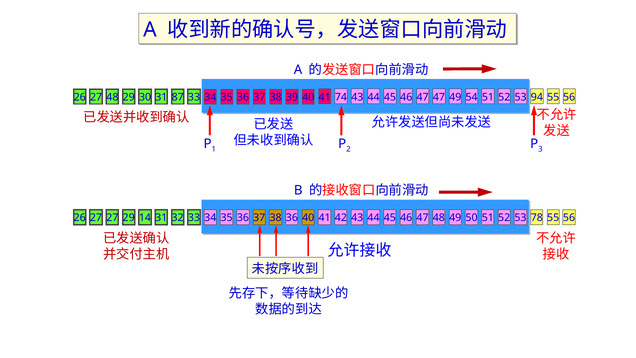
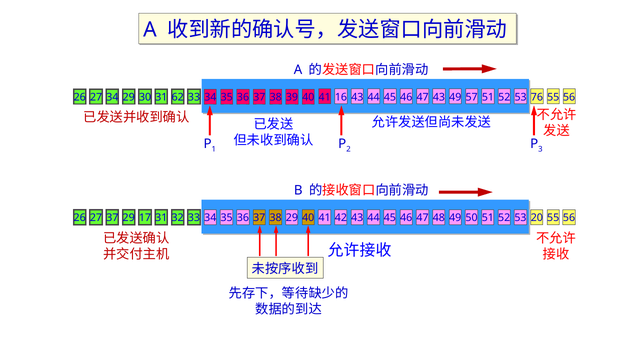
27 48: 48 -> 34 (112, 97)
87: 87 -> 62 (178, 97)
74: 74 -> 16 (341, 97)
47 47: 47 -> 43 (439, 97)
54: 54 -> 57 (472, 97)
94: 94 -> 76 (537, 97)
27 27: 27 -> 37 (112, 218)
14: 14 -> 17 (145, 218)
38 36: 36 -> 29 (292, 218)
78: 78 -> 20 (537, 218)
